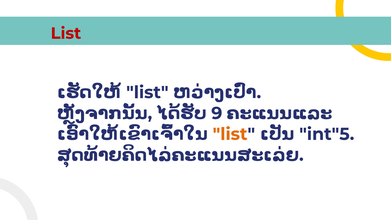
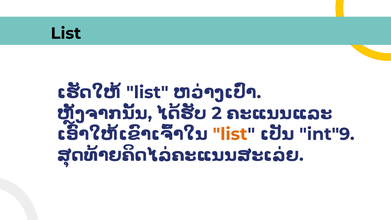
List colour: red -> black (66, 33)
9: 9 -> 2 (217, 113)
5: 5 -> 9 (343, 134)
